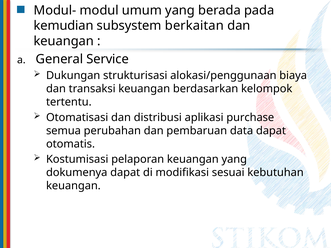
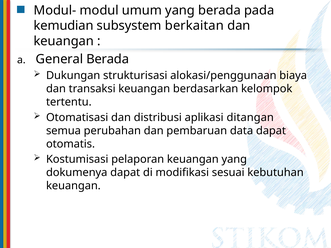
General Service: Service -> Berada (108, 59)
purchase: purchase -> ditangan (250, 118)
